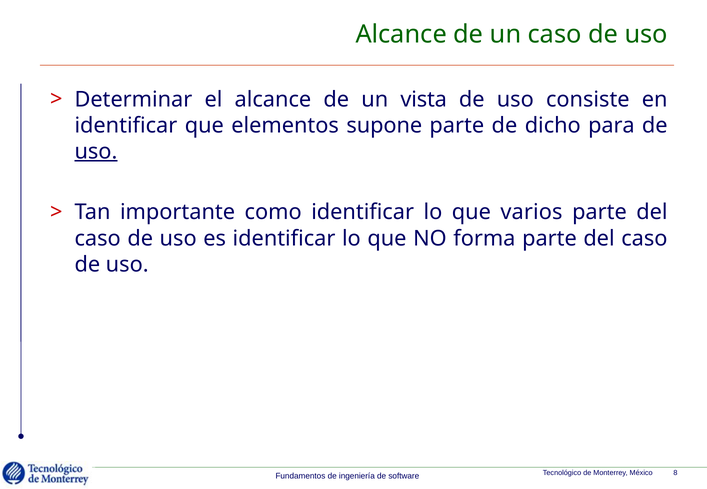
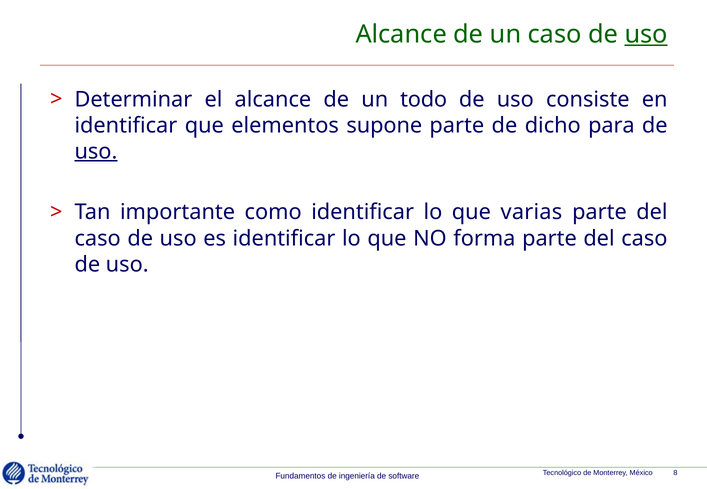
uso underline: none -> present (646, 34)
vista: vista -> todo (424, 99)
varios: varios -> varias (531, 213)
